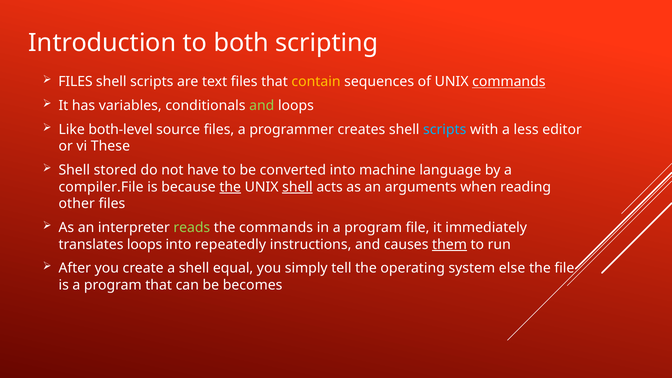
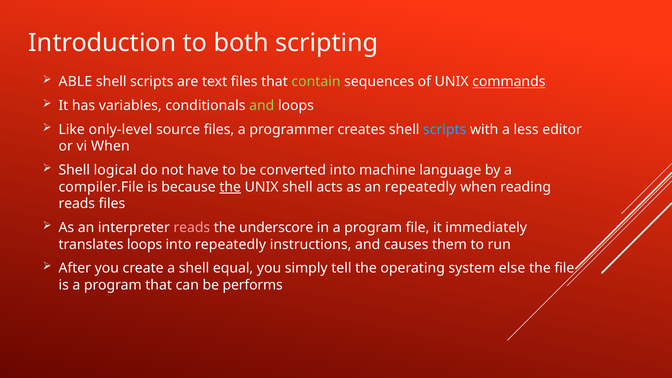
FILES: FILES -> ABLE (75, 82)
contain colour: yellow -> light green (316, 82)
both-level: both-level -> only-level (120, 129)
vi These: These -> When (110, 146)
stored: stored -> logical (115, 170)
shell underline: present -> none (297, 187)
an arguments: arguments -> repeatedly (421, 187)
other: other -> reads (77, 204)
reads colour: light green -> pink (192, 228)
the commands: commands -> underscore (276, 228)
them underline: present -> none (449, 244)
becomes: becomes -> performs (253, 285)
